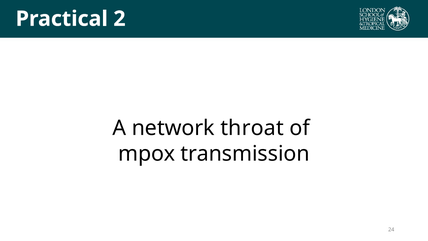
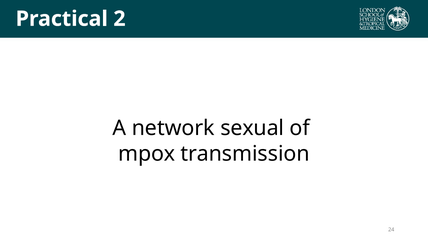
throat: throat -> sexual (252, 128)
